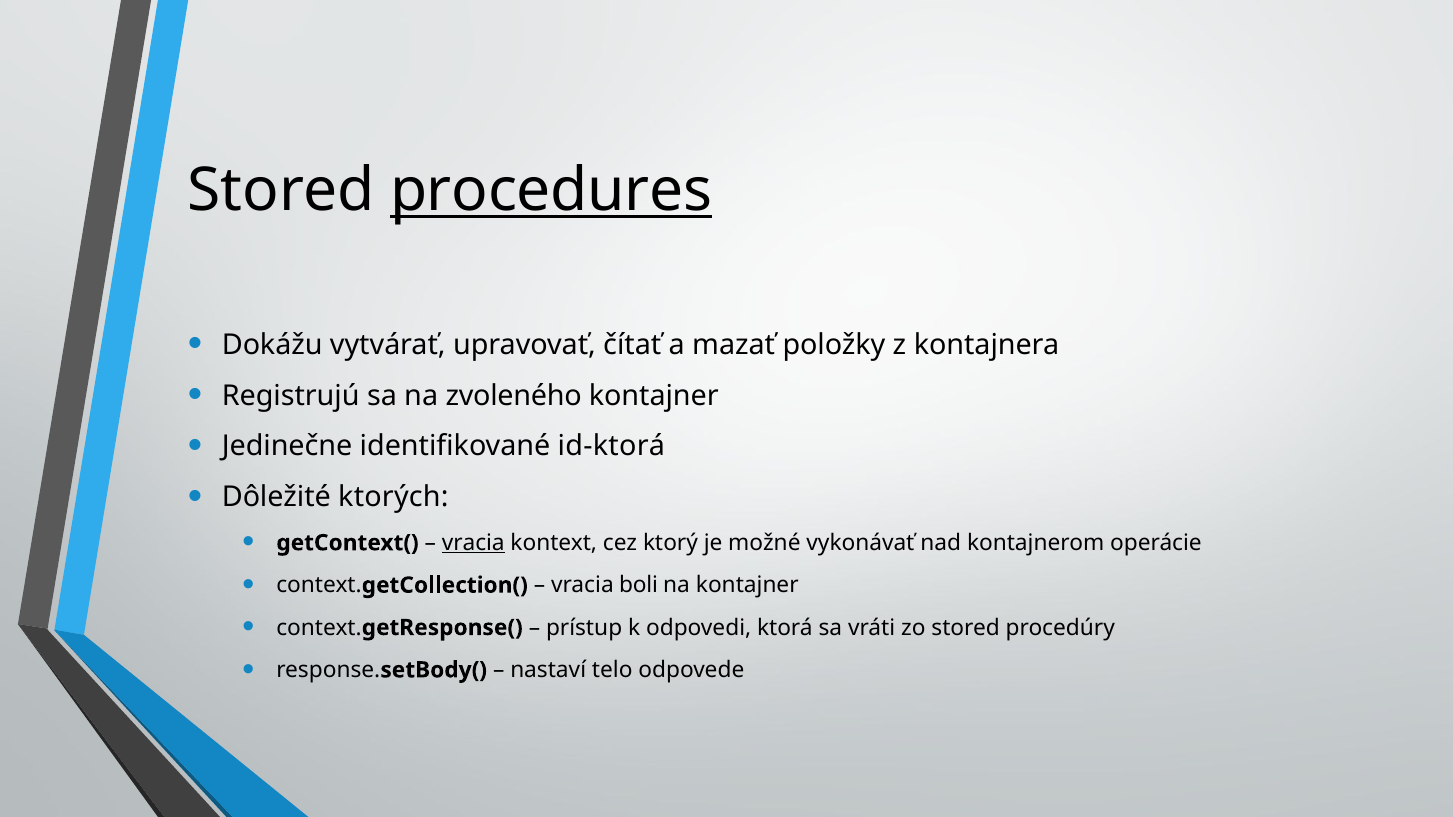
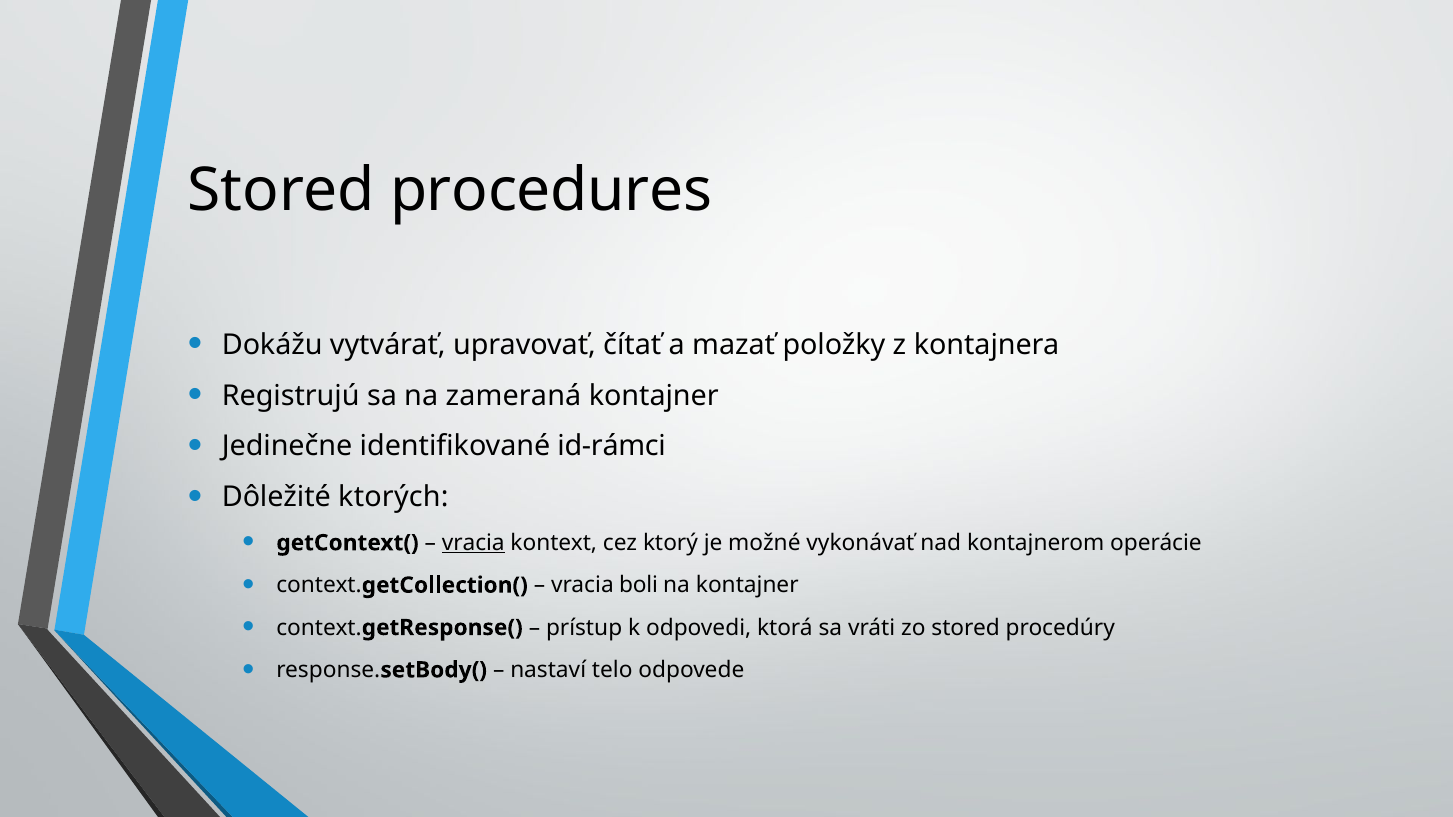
procedures underline: present -> none (551, 190)
zvoleného: zvoleného -> zameraná (513, 396)
id-ktorá: id-ktorá -> id-rámci (612, 447)
